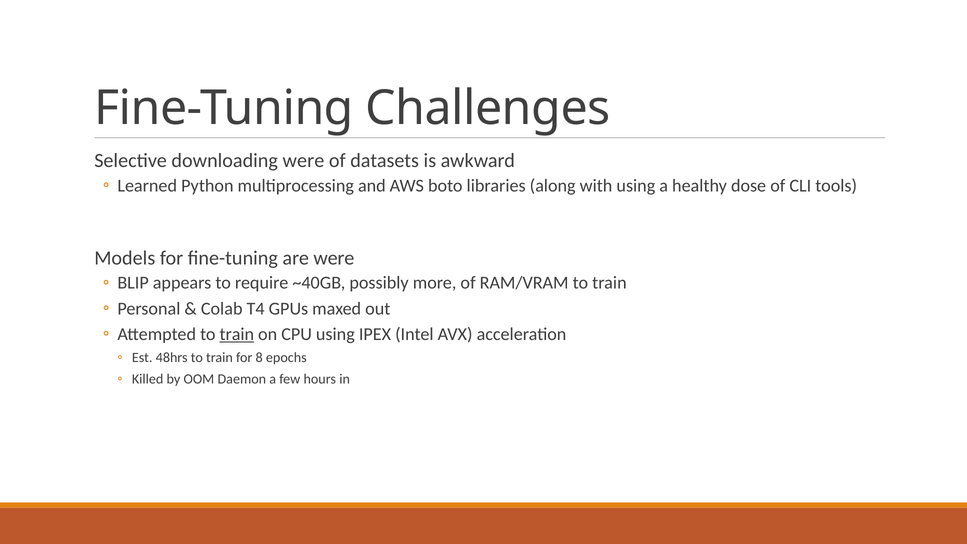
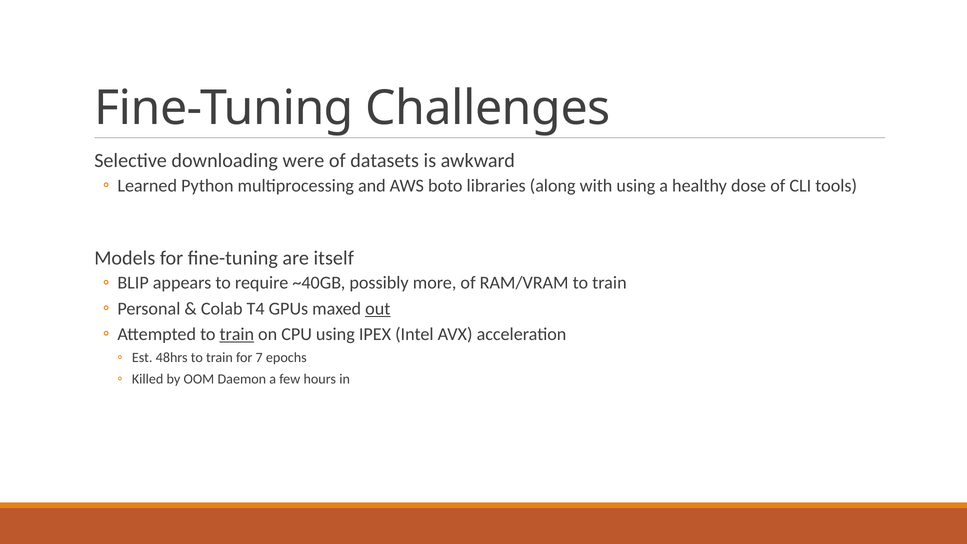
are were: were -> itself (334, 258)
out underline: none -> present (378, 309)
8: 8 -> 7 (259, 358)
